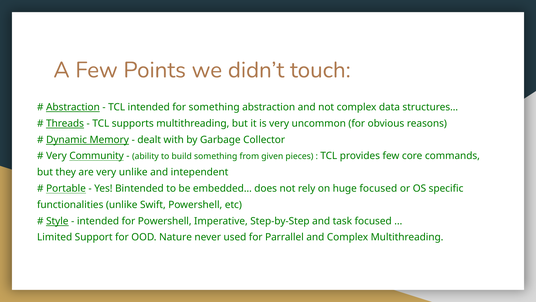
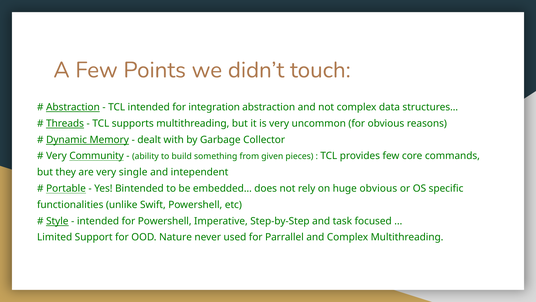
for something: something -> integration (214, 107)
very unlike: unlike -> single (133, 172)
huge focused: focused -> obvious (378, 188)
